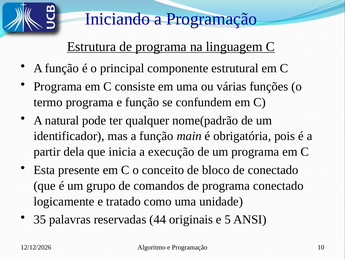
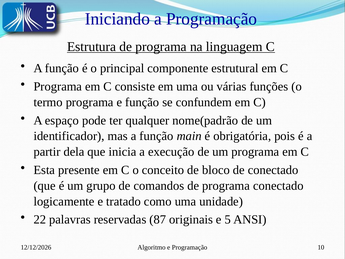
natural: natural -> espaço (62, 120)
35: 35 -> 22 (40, 219)
44: 44 -> 87 (158, 219)
